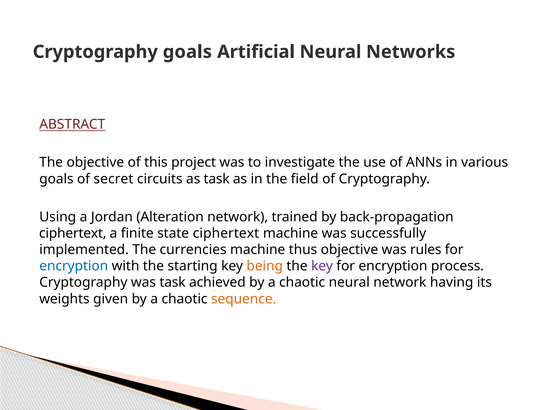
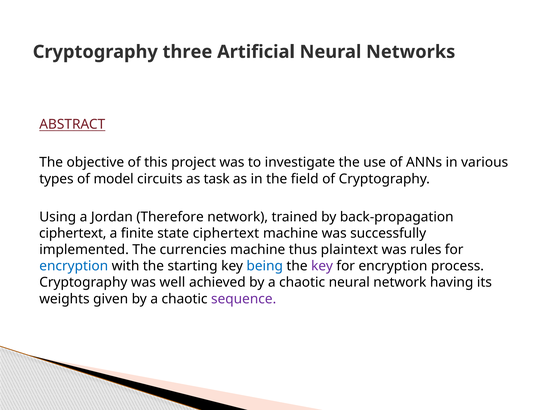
Cryptography goals: goals -> three (187, 52)
goals: goals -> types (56, 179)
secret: secret -> model (114, 179)
Alteration: Alteration -> Therefore (170, 217)
thus objective: objective -> plaintext (349, 250)
being colour: orange -> blue (265, 266)
was task: task -> well (172, 283)
sequence colour: orange -> purple (244, 299)
